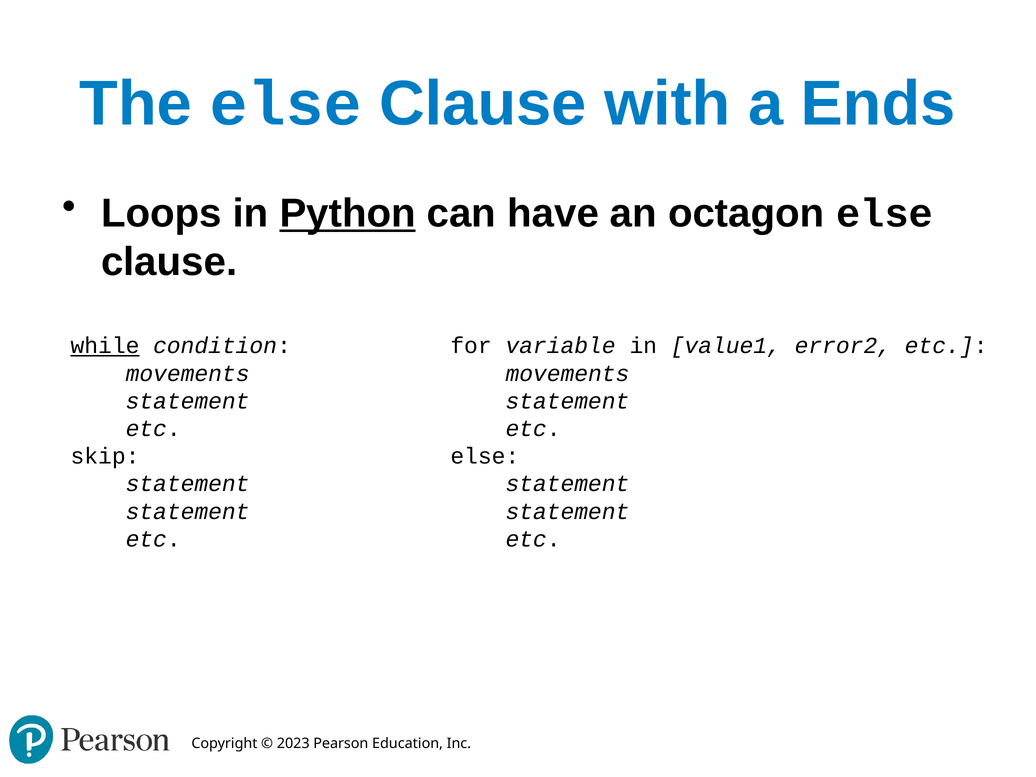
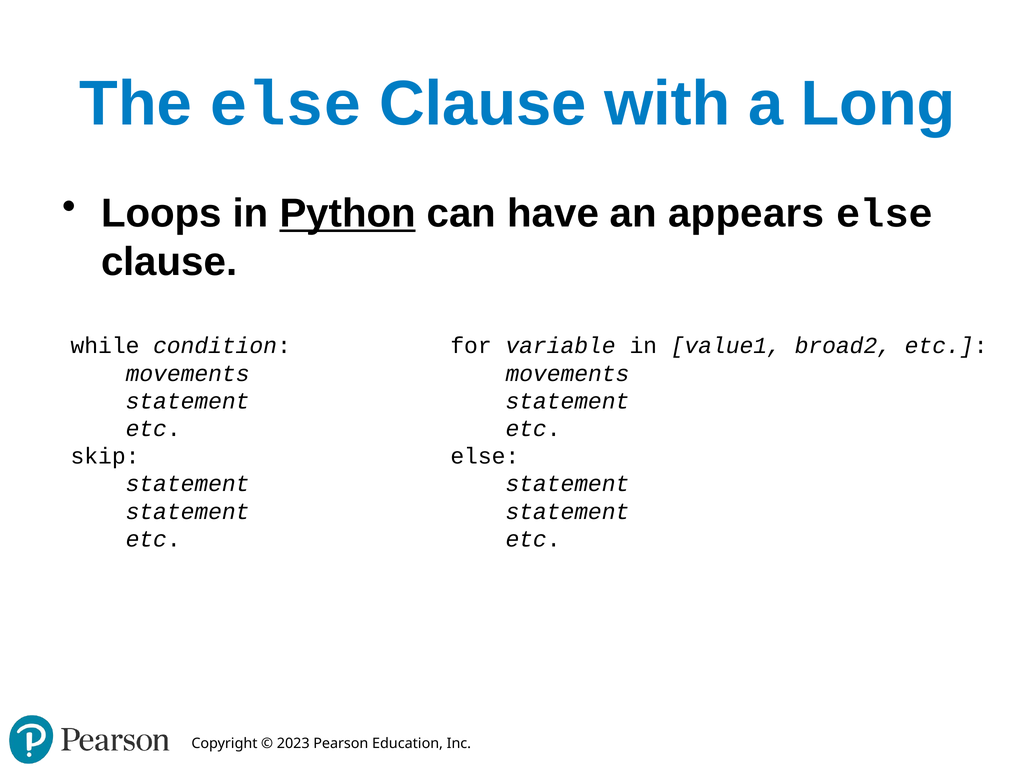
Ends: Ends -> Long (878, 104)
octagon: octagon -> appears (746, 213)
while underline: present -> none (105, 346)
error2: error2 -> broad2 (843, 346)
